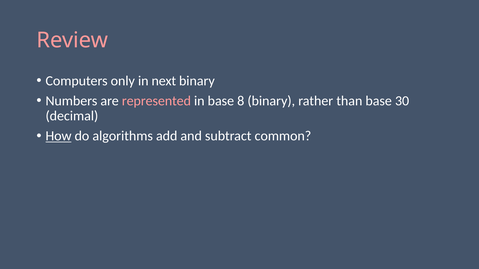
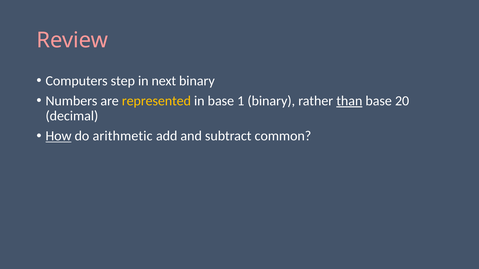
only: only -> step (123, 81)
represented colour: pink -> yellow (156, 101)
8: 8 -> 1 (241, 101)
than underline: none -> present (349, 101)
30: 30 -> 20 (402, 101)
algorithms: algorithms -> arithmetic (123, 136)
